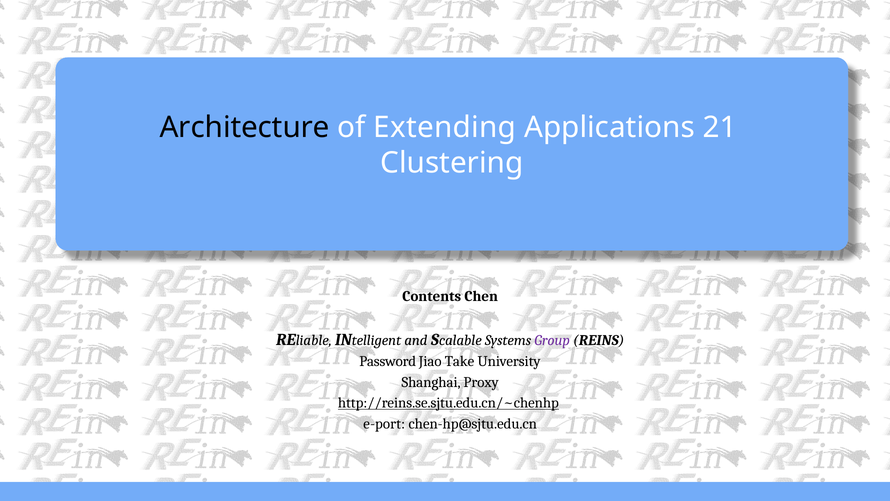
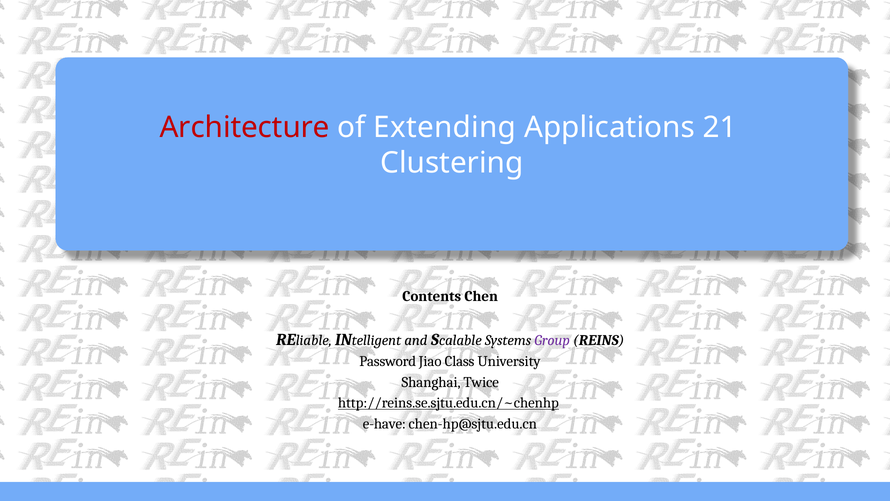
Architecture colour: black -> red (245, 127)
Take: Take -> Class (460, 361)
Proxy: Proxy -> Twice (481, 382)
e-port: e-port -> e-have (384, 423)
